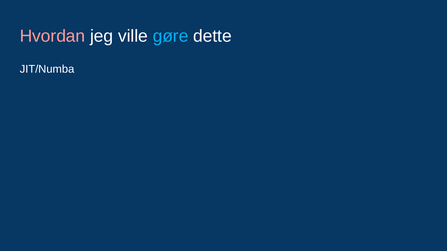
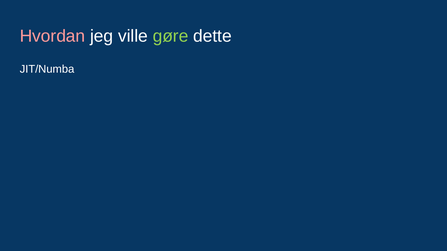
gøre colour: light blue -> light green (171, 36)
